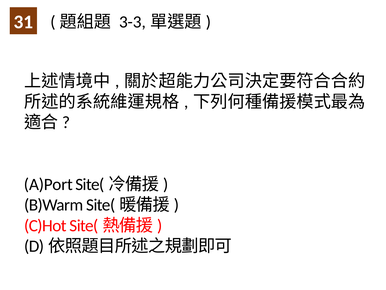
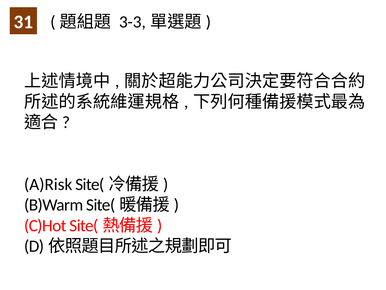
A)Port: A)Port -> A)Risk (48, 184)
